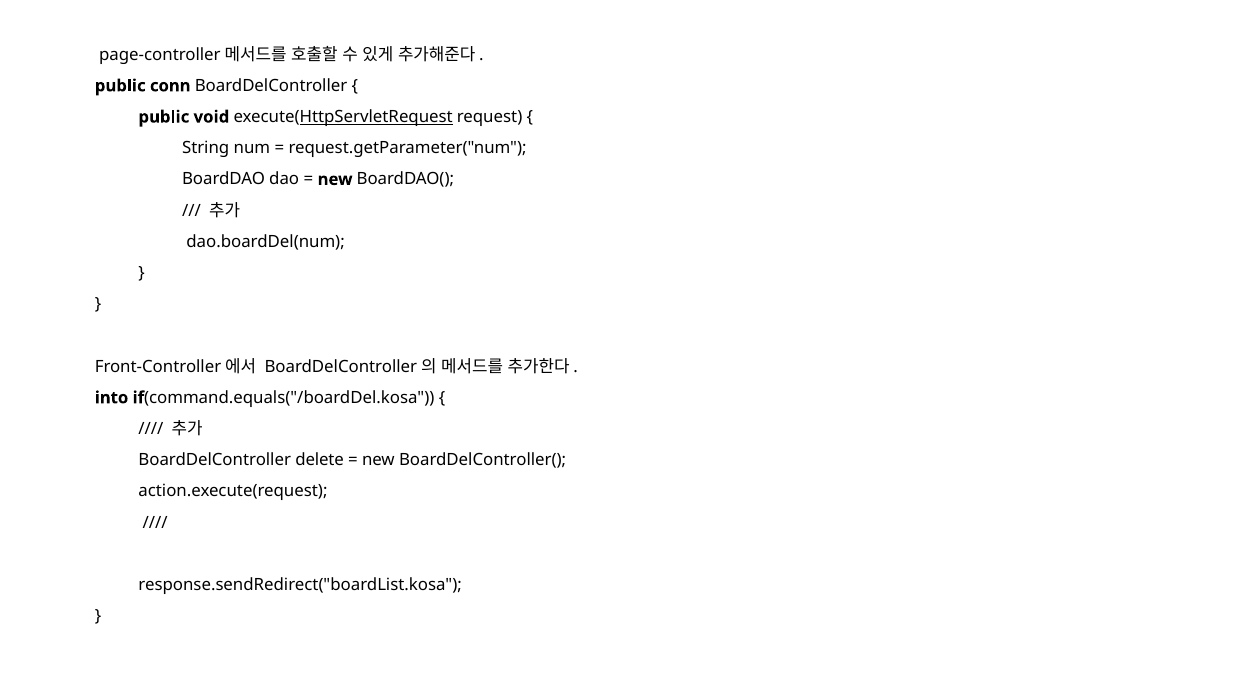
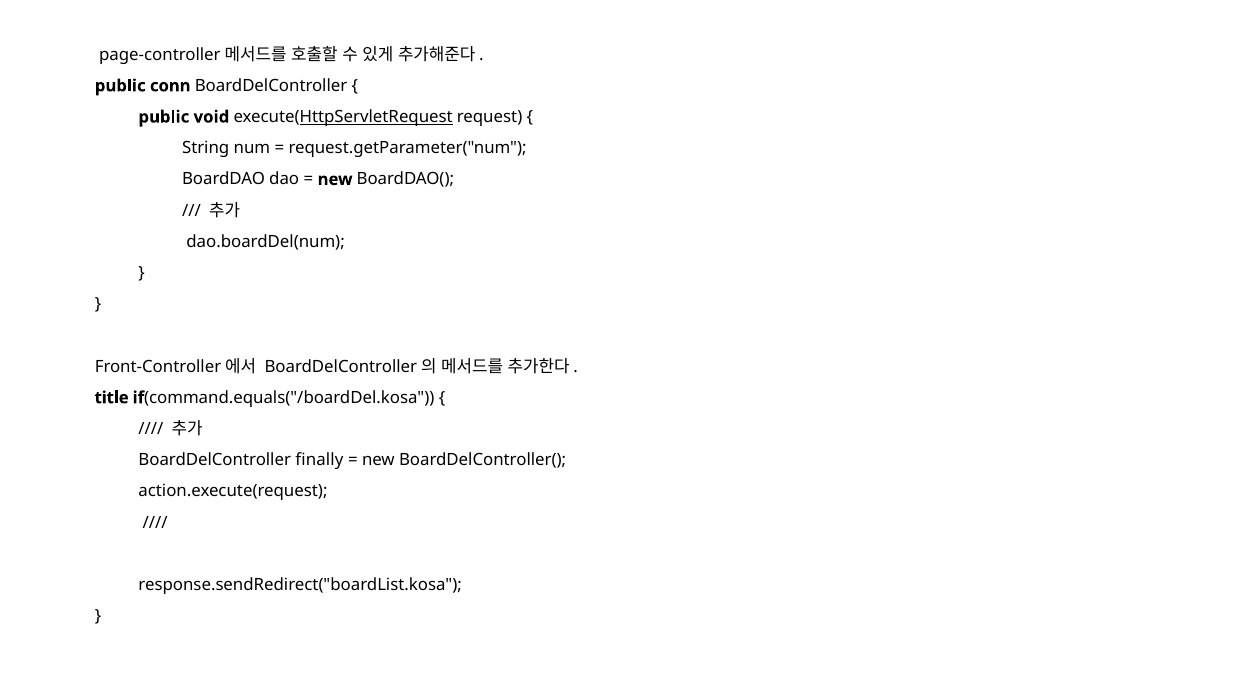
into: into -> title (112, 398)
delete: delete -> finally (319, 460)
